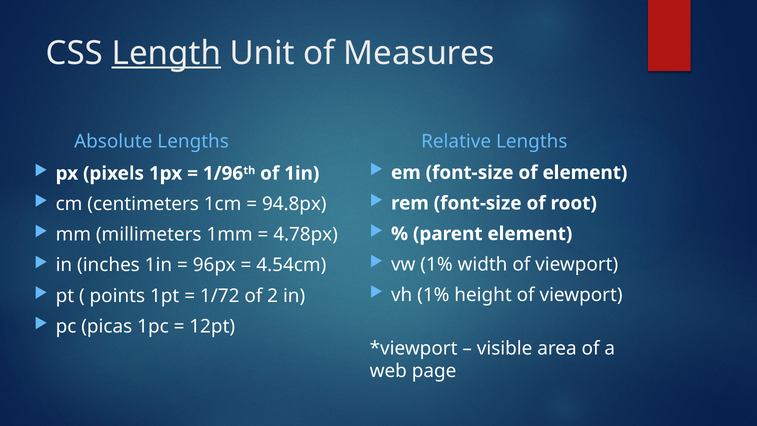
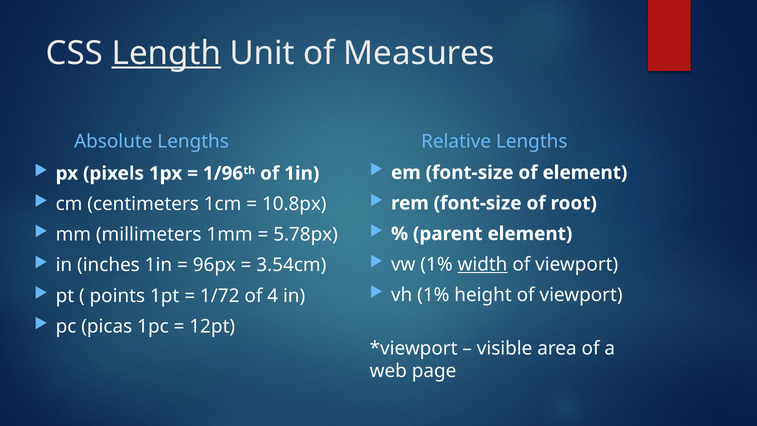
94.8px: 94.8px -> 10.8px (294, 204)
4.78px: 4.78px -> 5.78px (306, 235)
width underline: none -> present (482, 264)
4.54cm: 4.54cm -> 3.54cm (291, 265)
2: 2 -> 4 (273, 296)
